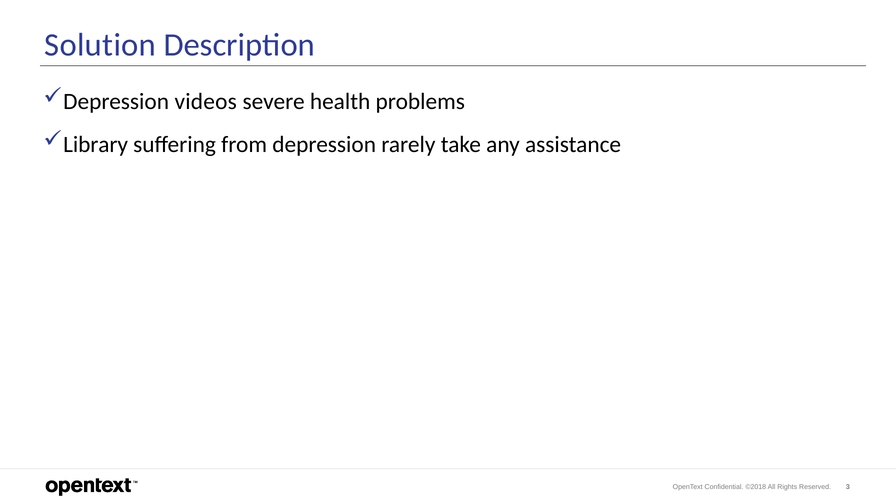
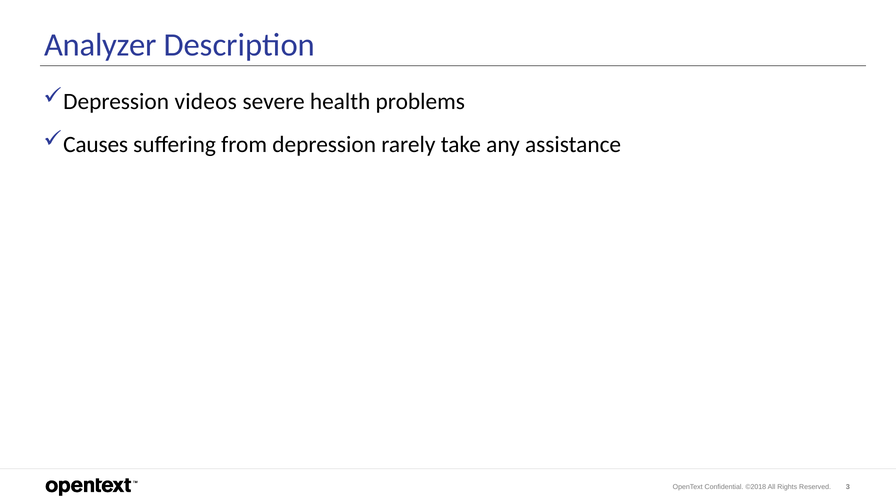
Solution: Solution -> Analyzer (100, 45)
Library: Library -> Causes (96, 145)
